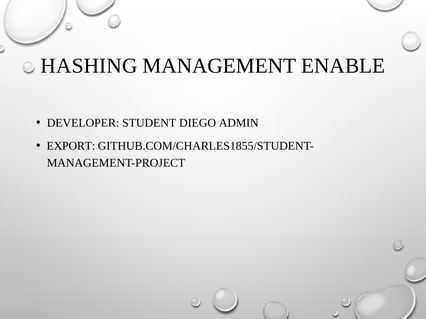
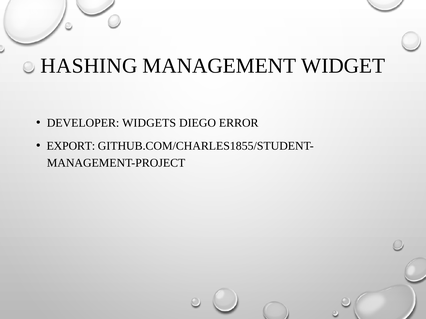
ENABLE: ENABLE -> WIDGET (343, 66)
STUDENT: STUDENT -> WIDGETS (149, 123)
ADMIN: ADMIN -> ERROR (239, 123)
